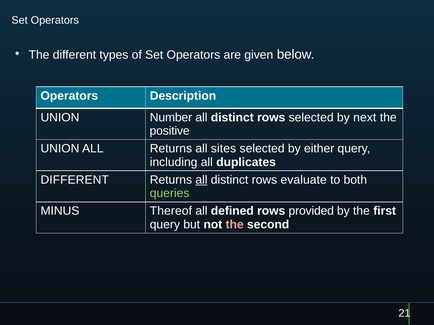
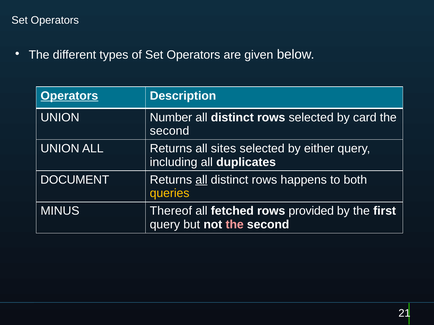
Operators underline: none -> present (69, 96)
next: next -> card (365, 118)
positive: positive -> second (170, 131)
DIFFERENT: DIFFERENT -> DOCUMENT (75, 180)
evaluate: evaluate -> happens (304, 180)
queries colour: light green -> yellow (170, 194)
defined: defined -> fetched (232, 211)
